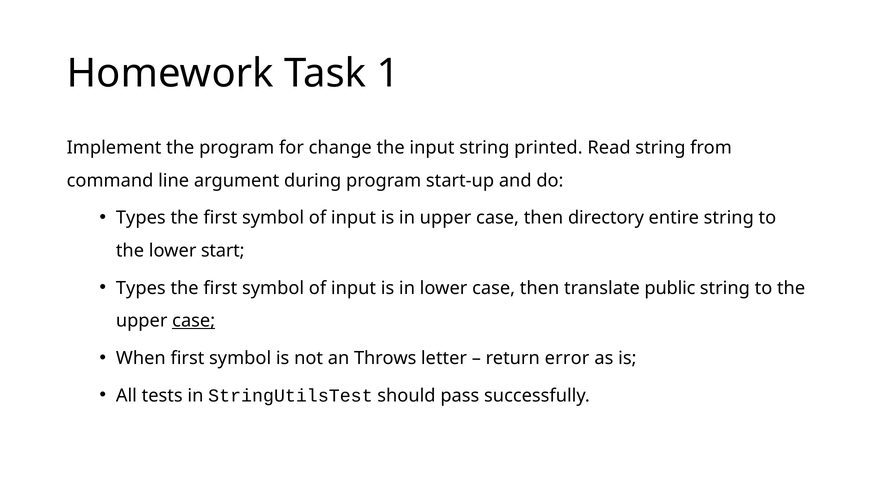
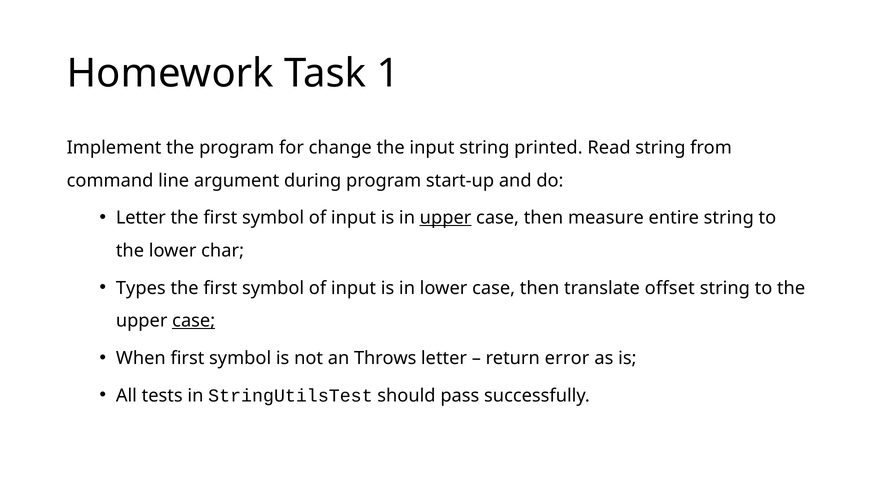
Types: Types -> Letter (141, 218)
upper underline: none -> present (446, 218)
directory: directory -> measure (606, 218)
start: start -> char (223, 251)
public: public -> offset (670, 288)
